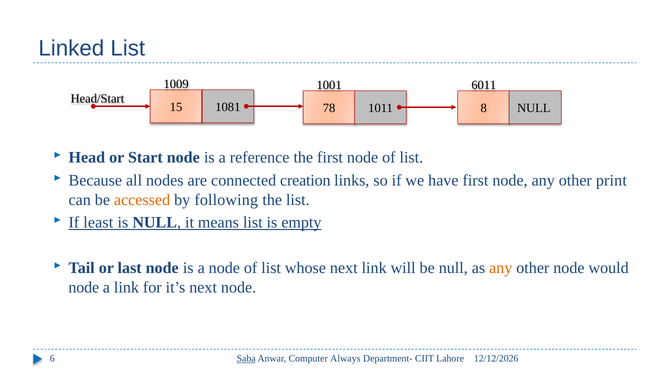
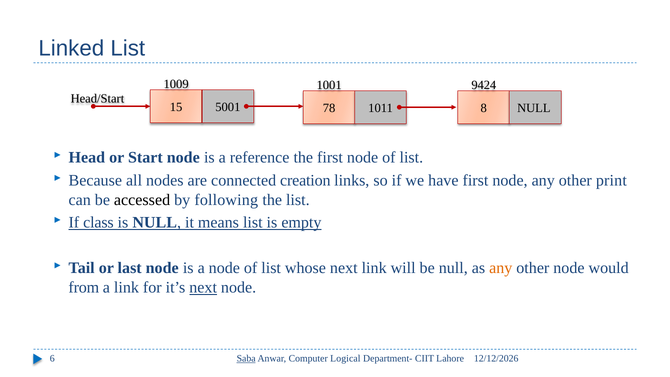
6011: 6011 -> 9424 (484, 85)
1081: 1081 -> 5001 (228, 107)
accessed colour: orange -> black (142, 200)
least: least -> class (98, 222)
node: node -> from (84, 287)
next underline: none -> present (203, 287)
Always: Always -> Logical (345, 358)
